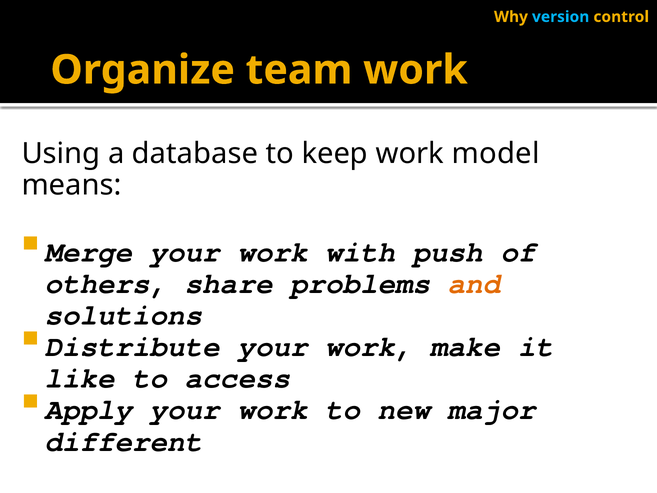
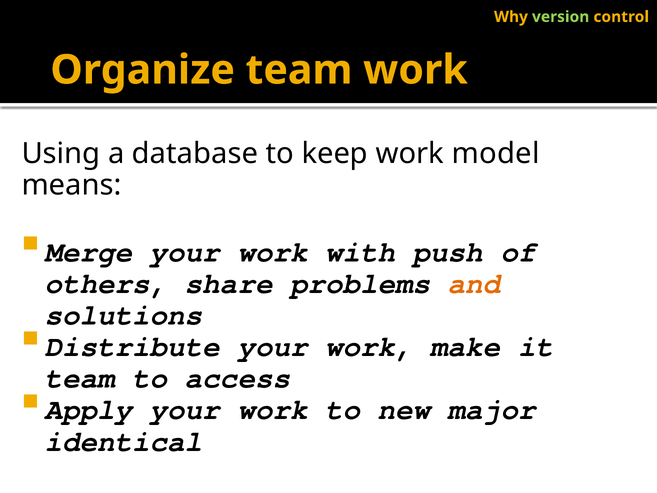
version colour: light blue -> light green (561, 17)
like: like -> team (80, 378)
different: different -> identical (123, 441)
